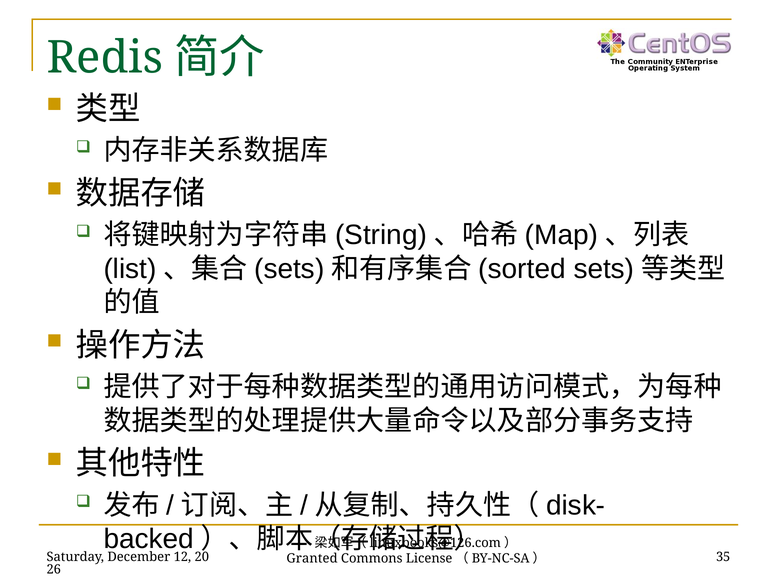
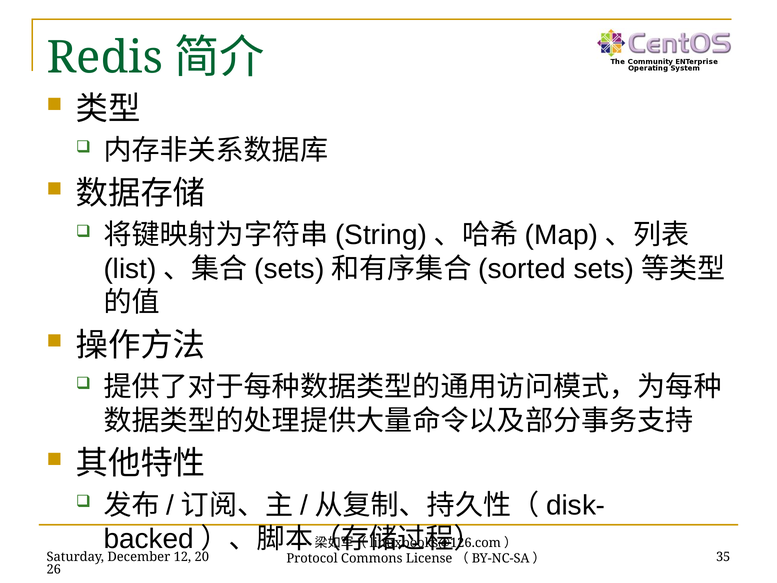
Granted: Granted -> Protocol (312, 558)
